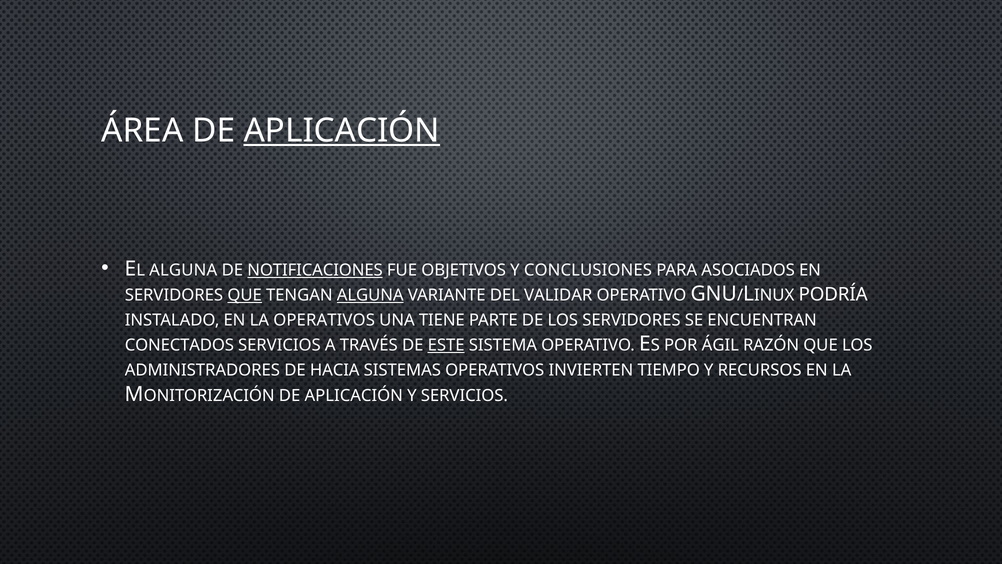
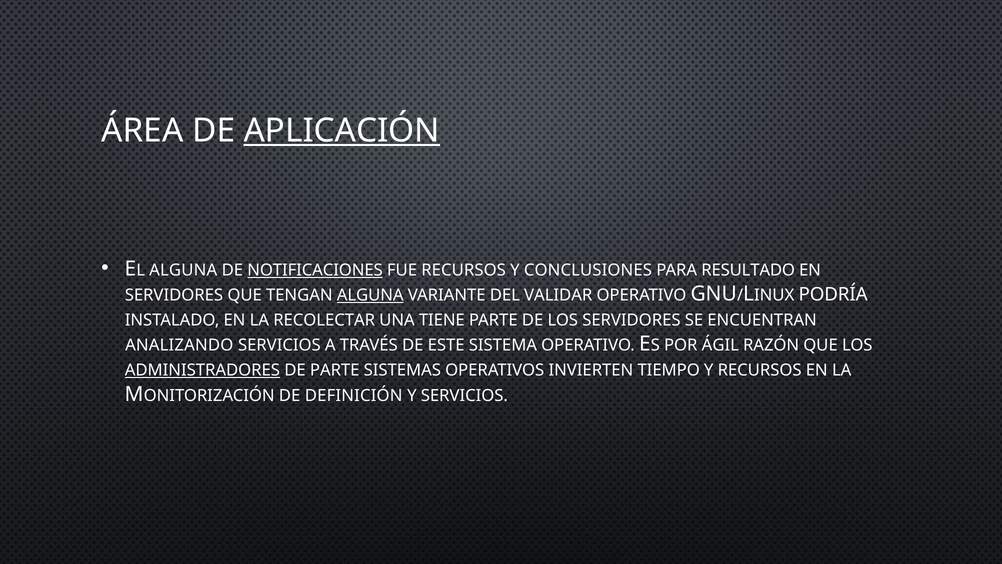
FUE OBJETIVOS: OBJETIVOS -> RECURSOS (464, 270)
ASOCIADOS: ASOCIADOS -> RESULTADO (748, 270)
QUE underline: present -> none (245, 295)
LA OPERATIVOS: OPERATIVOS -> RECOLECTAR (324, 320)
CONECTADOS: CONECTADOS -> ANALIZANDO (179, 345)
ESTE underline: present -> none (446, 345)
ADMINISTRADORES underline: none -> present (202, 370)
DE HACIA: HACIA -> PARTE (335, 370)
APLICACIÓN: APLICACIÓN -> DEFINICIÓN (354, 395)
